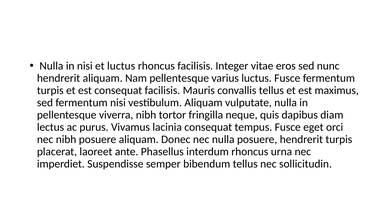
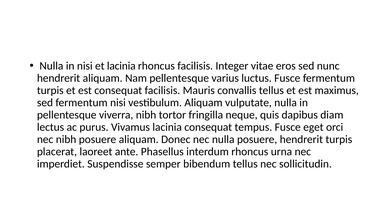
et luctus: luctus -> lacinia (121, 66)
